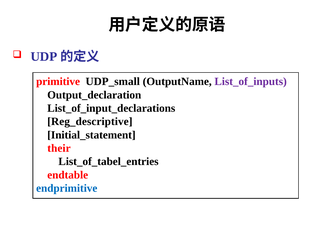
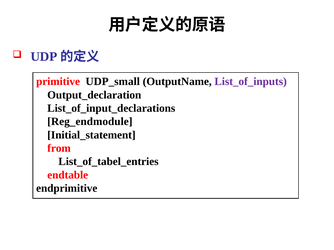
Reg_descriptive: Reg_descriptive -> Reg_endmodule (90, 122)
their: their -> from (59, 149)
endprimitive colour: blue -> black (67, 189)
